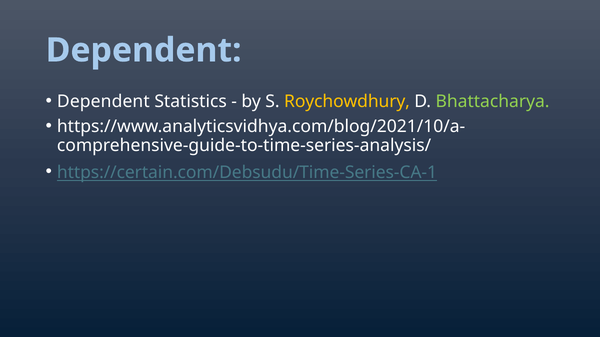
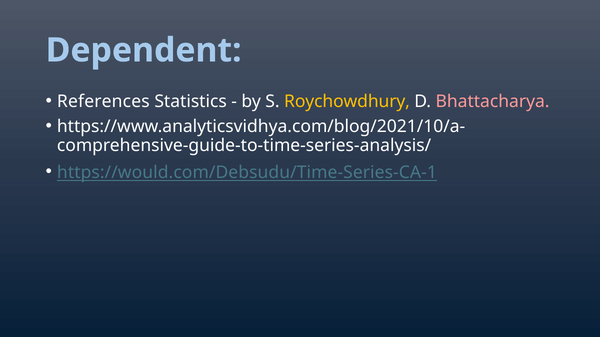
Dependent: Dependent -> References (103, 101)
Bhattacharya colour: light green -> pink (493, 101)
https://certain.com/Debsudu/Time-Series-CA-1: https://certain.com/Debsudu/Time-Series-CA-1 -> https://would.com/Debsudu/Time-Series-CA-1 (247, 173)
